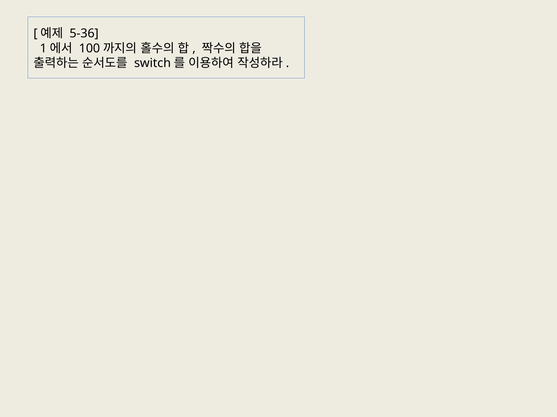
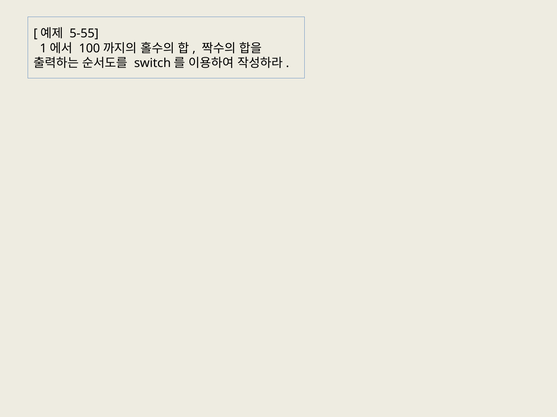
5-36: 5-36 -> 5-55 (84, 34)
